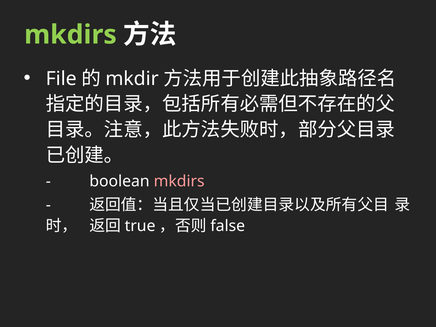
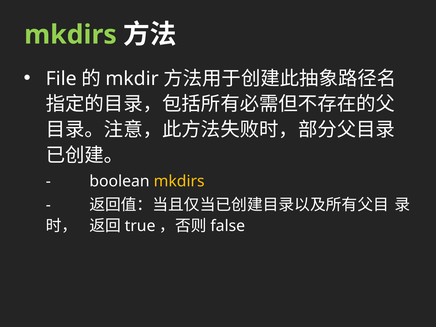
mkdirs colour: pink -> yellow (179, 181)
